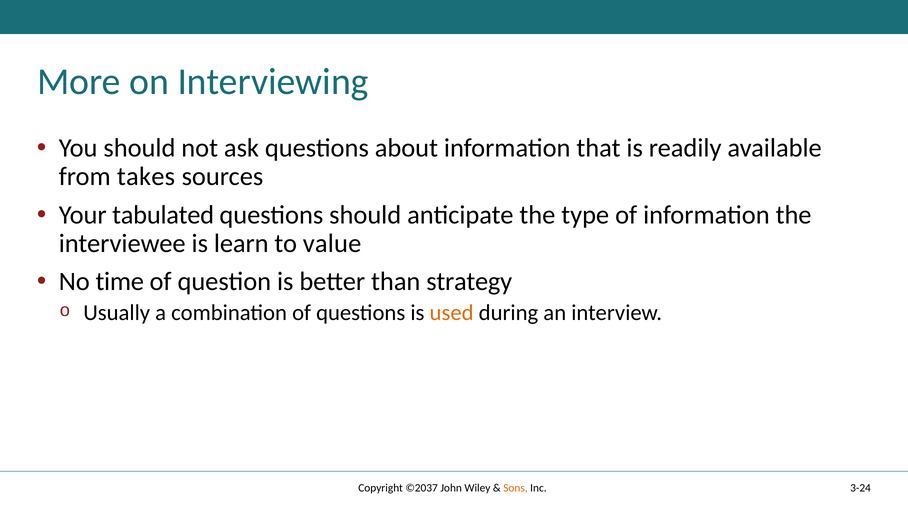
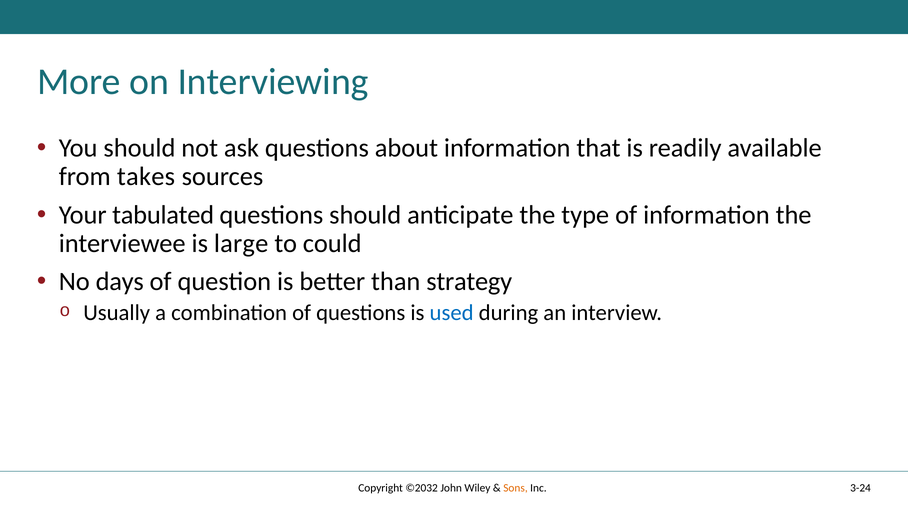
learn: learn -> large (241, 243)
value: value -> could (332, 243)
time: time -> days (120, 281)
used colour: orange -> blue (452, 313)
©2037: ©2037 -> ©2032 (422, 488)
